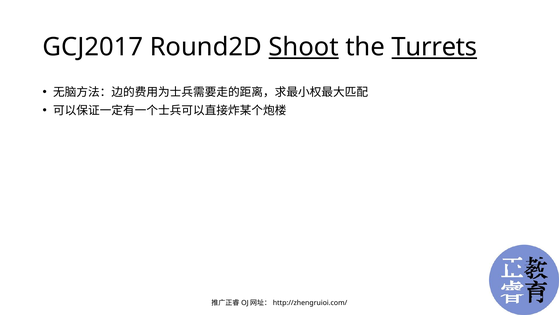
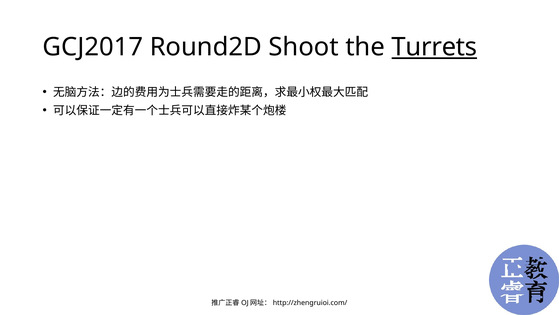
Shoot underline: present -> none (304, 47)
